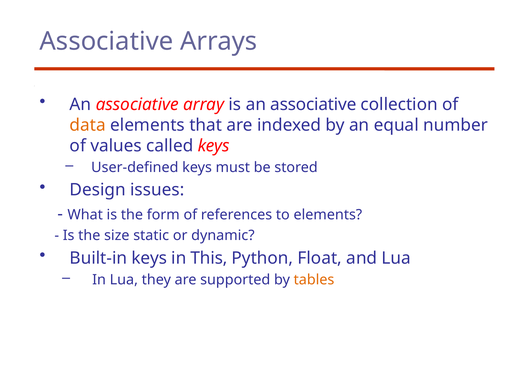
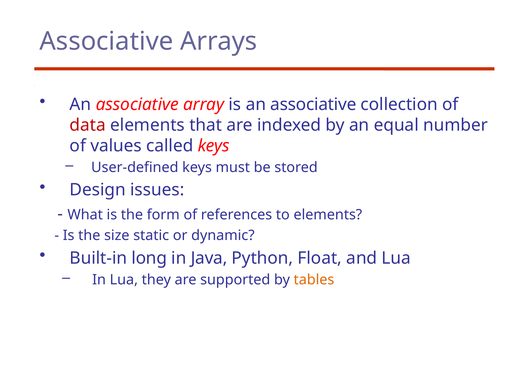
data colour: orange -> red (88, 125)
Built-in keys: keys -> long (149, 258)
This: This -> Java (209, 258)
